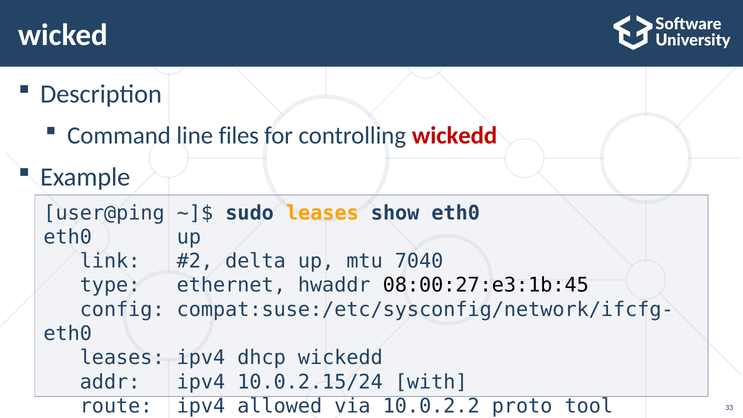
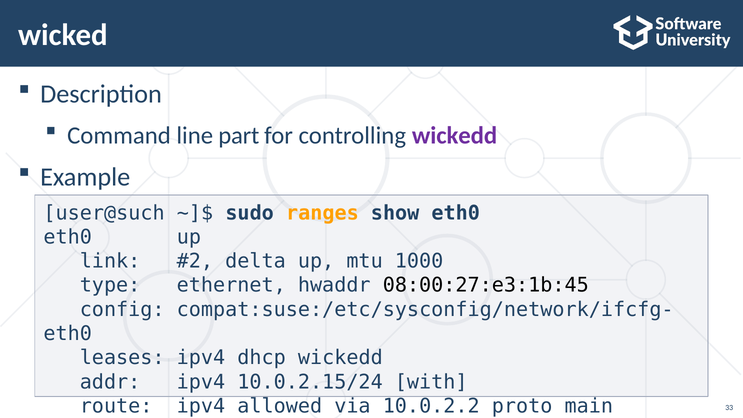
files: files -> part (239, 136)
wickedd colour: red -> purple (455, 136)
user@ping: user@ping -> user@such (104, 213)
sudo leases: leases -> ranges (322, 213)
7040: 7040 -> 1000 (419, 261)
tool: tool -> main (589, 406)
